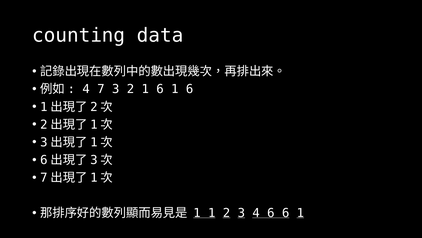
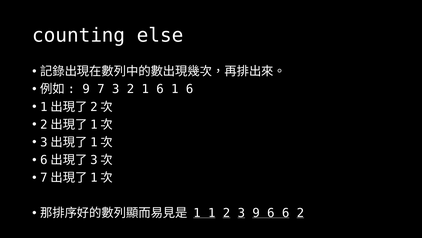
data: data -> else (160, 35)
4: 4 -> 9 (86, 89)
3 4: 4 -> 9 (256, 213)
6 6 1: 1 -> 2 (300, 213)
